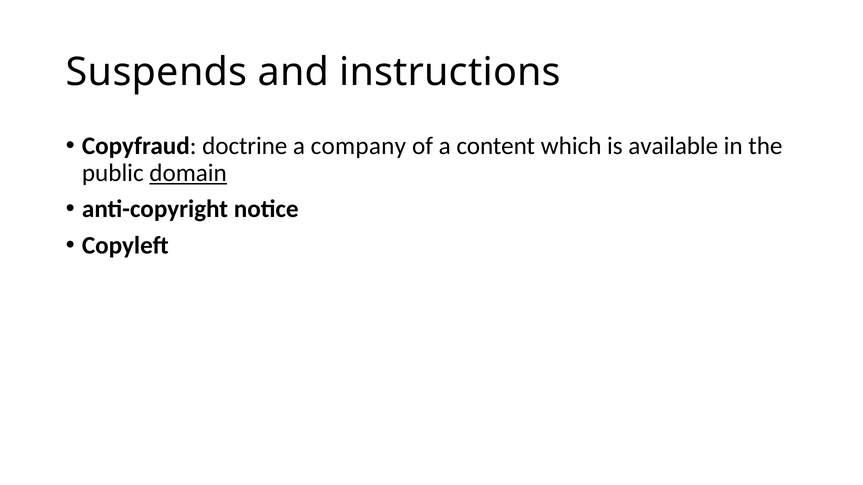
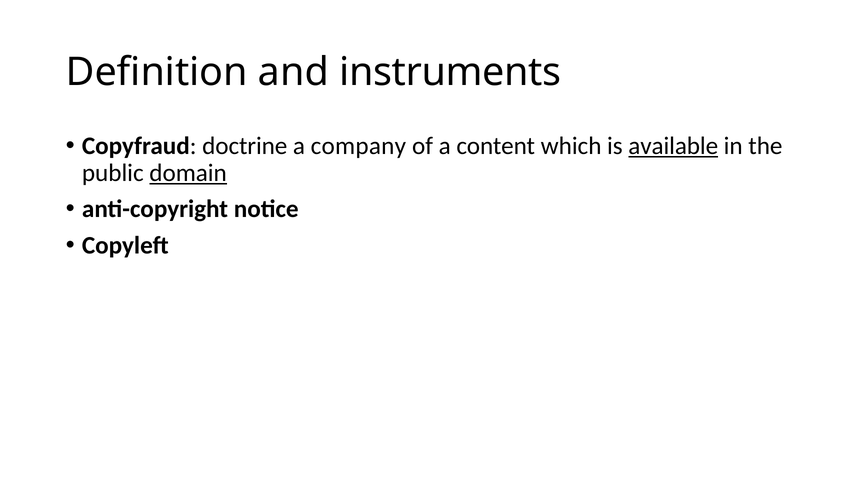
Suspends: Suspends -> Definition (157, 72)
instructions: instructions -> instruments (450, 72)
available underline: none -> present (673, 146)
